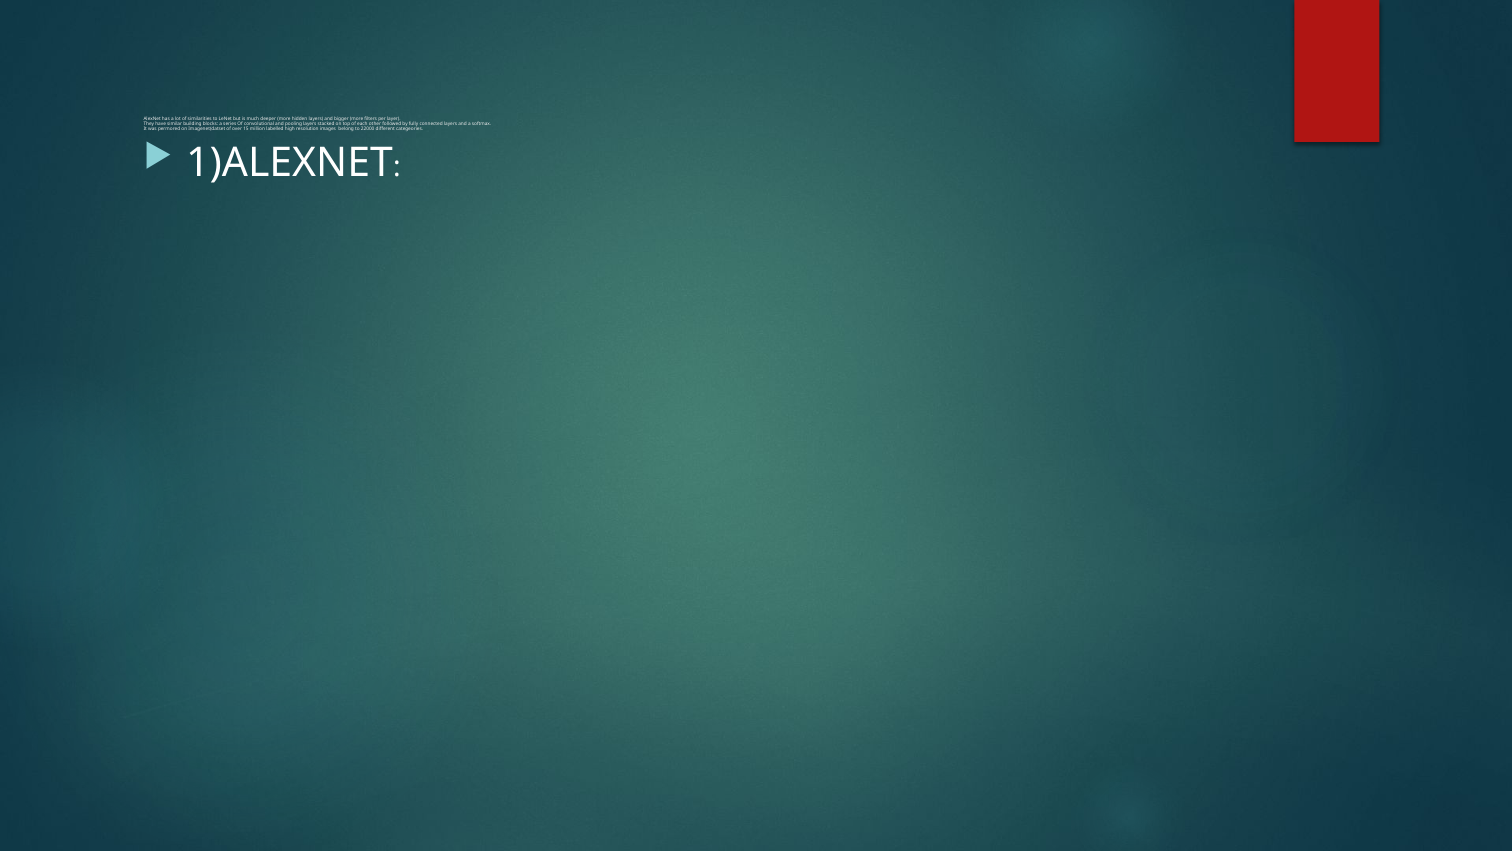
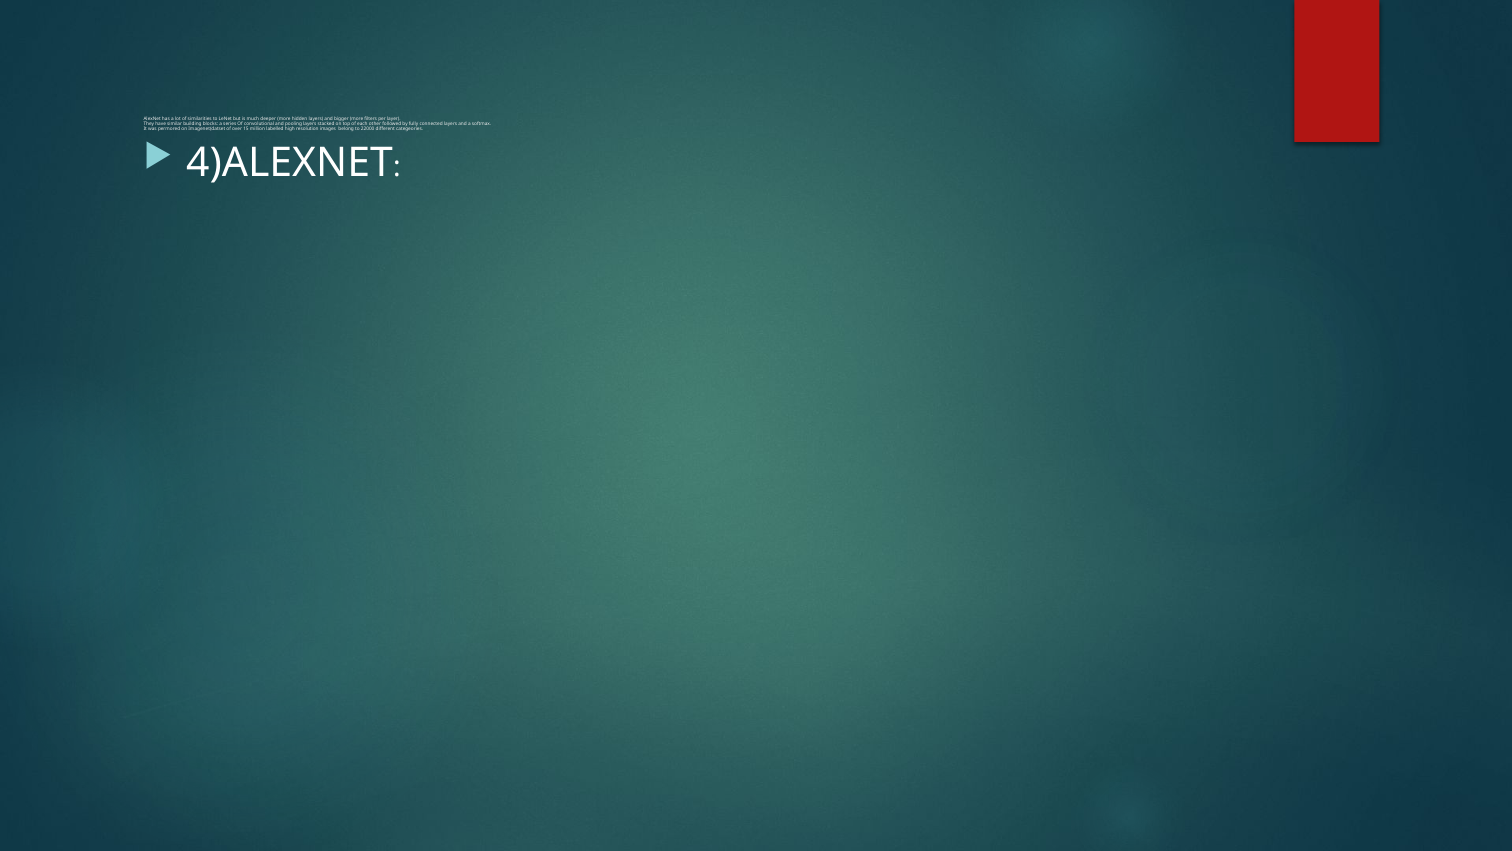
1)ALEXNET: 1)ALEXNET -> 4)ALEXNET (290, 163)
